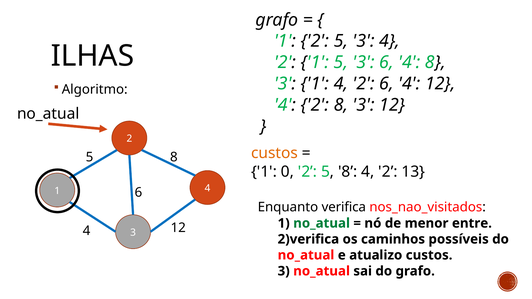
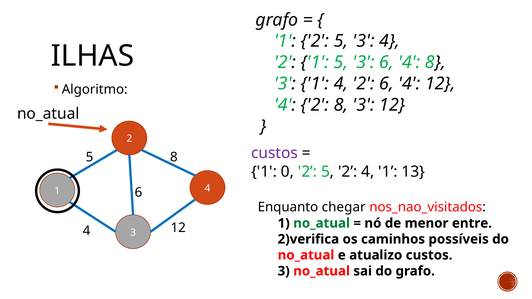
custos colour: orange -> purple (274, 153)
5 8: 8 -> 2 (348, 172)
2: 2 -> 1 (388, 172)
verifica: verifica -> chegar (344, 207)
